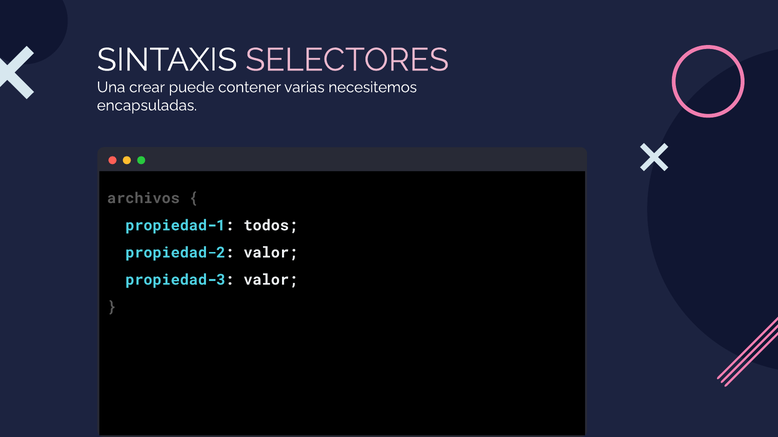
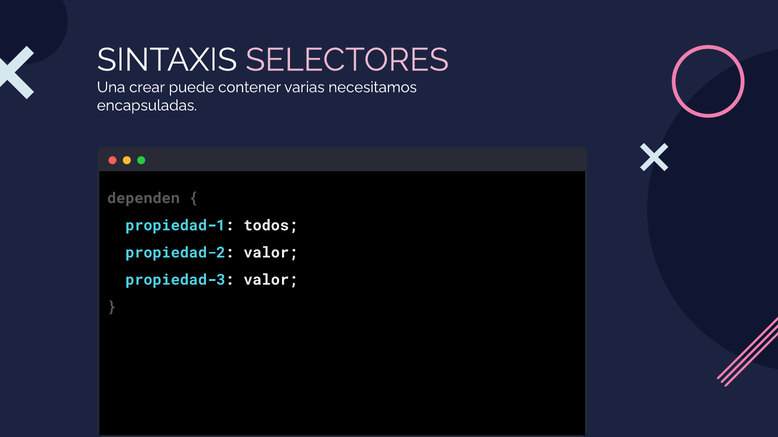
necesitemos: necesitemos -> necesitamos (373, 87)
archivos: archivos -> dependen (143, 198)
